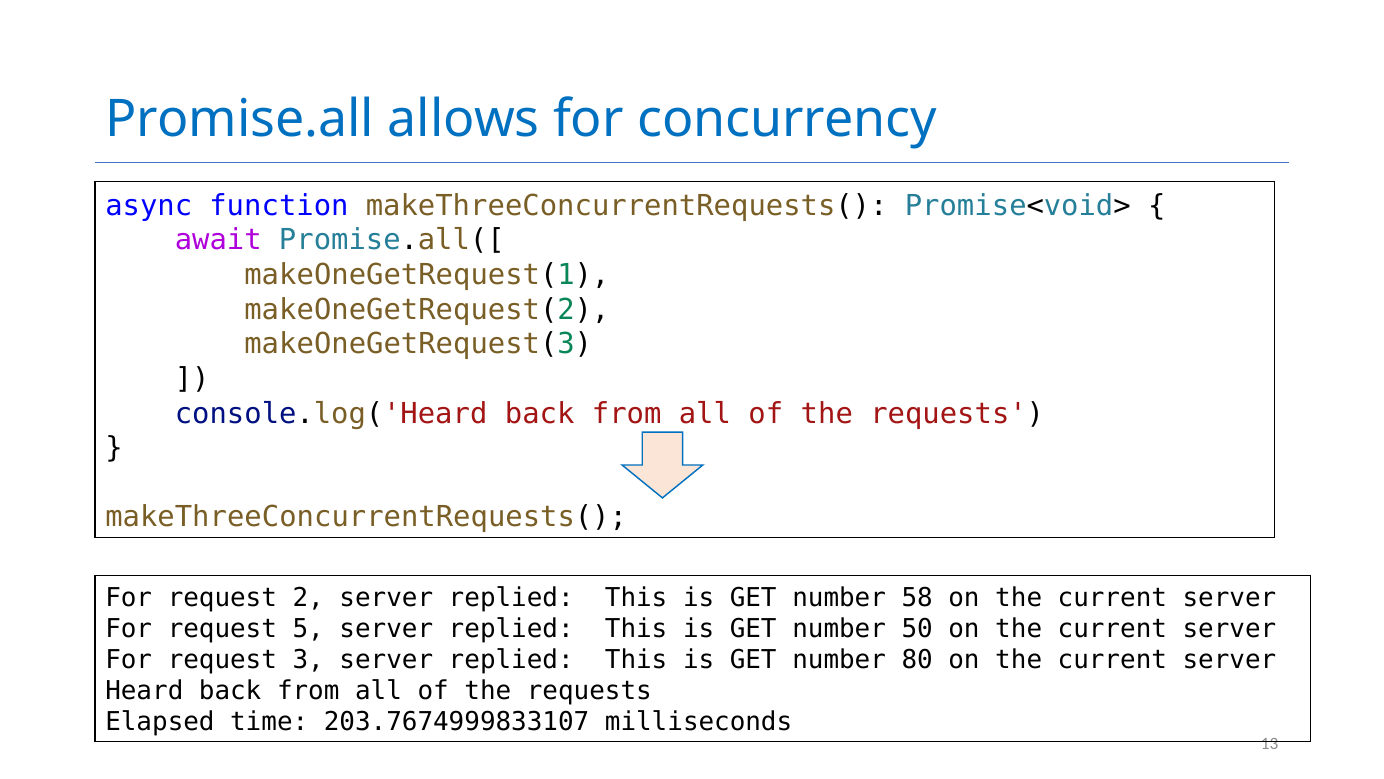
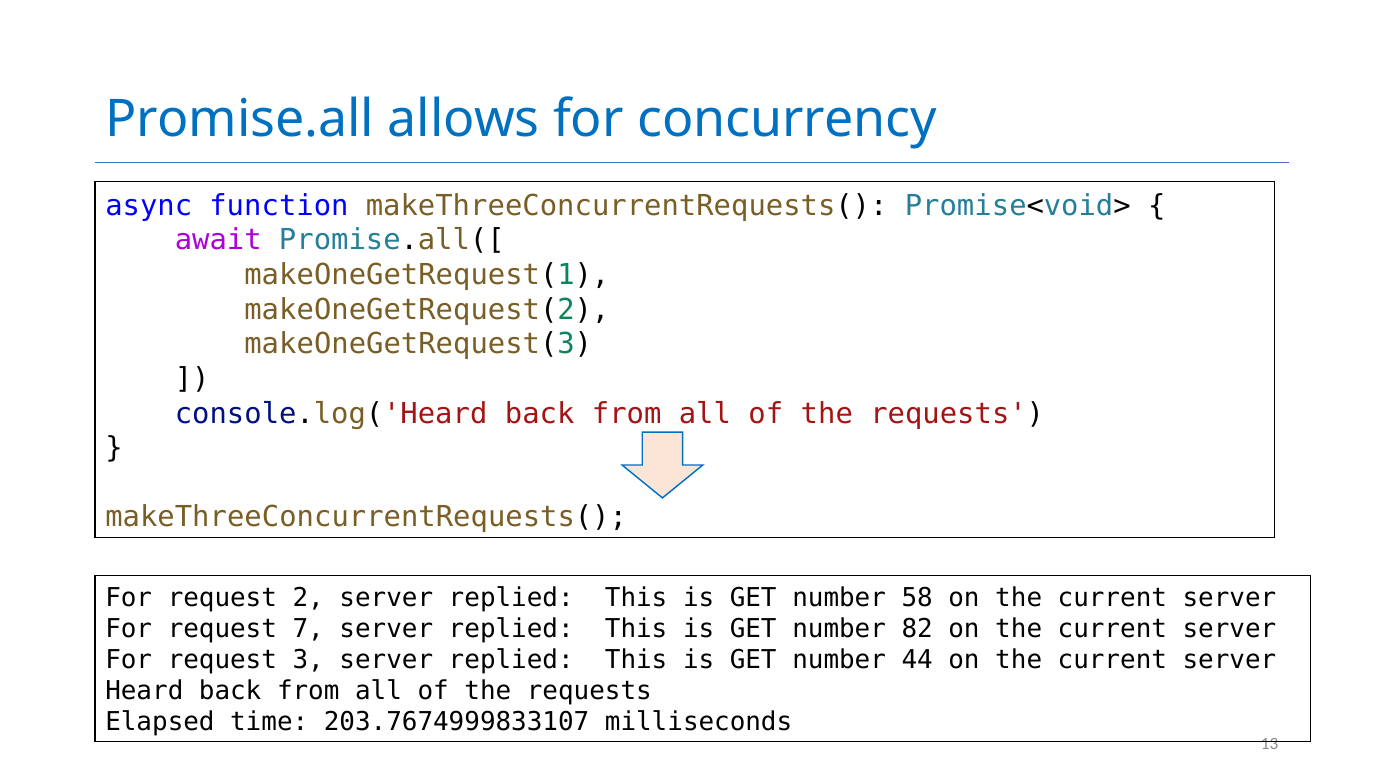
5: 5 -> 7 (308, 629)
50: 50 -> 82 (917, 629)
80: 80 -> 44 (917, 660)
